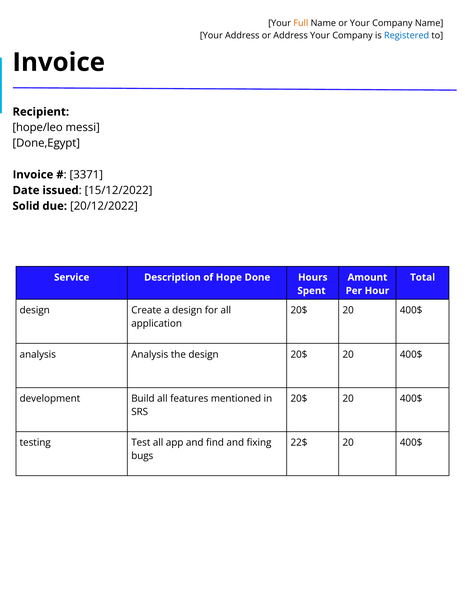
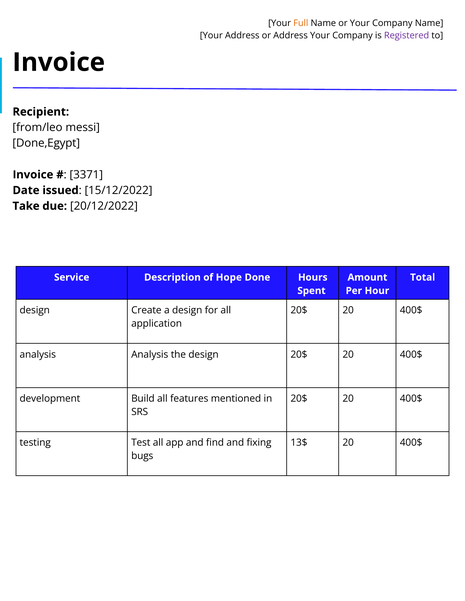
Registered colour: blue -> purple (407, 36)
hope/leo: hope/leo -> from/leo (37, 128)
Solid: Solid -> Take (26, 206)
22$: 22$ -> 13$ (299, 443)
